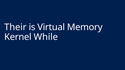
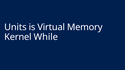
Their: Their -> Units (15, 27)
